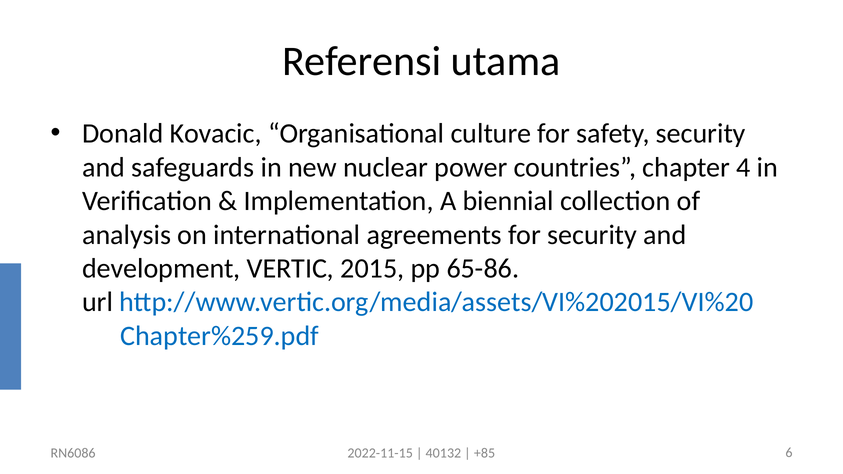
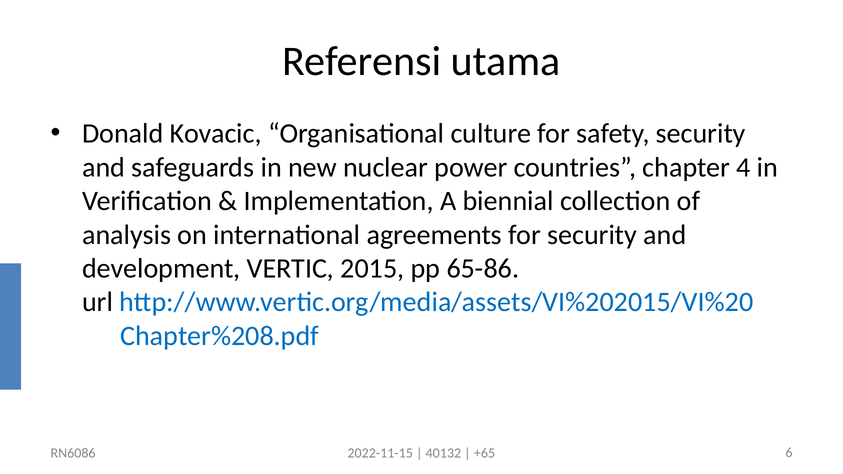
Chapter%259.pdf: Chapter%259.pdf -> Chapter%208.pdf (220, 336)
+85: +85 -> +65 (485, 453)
